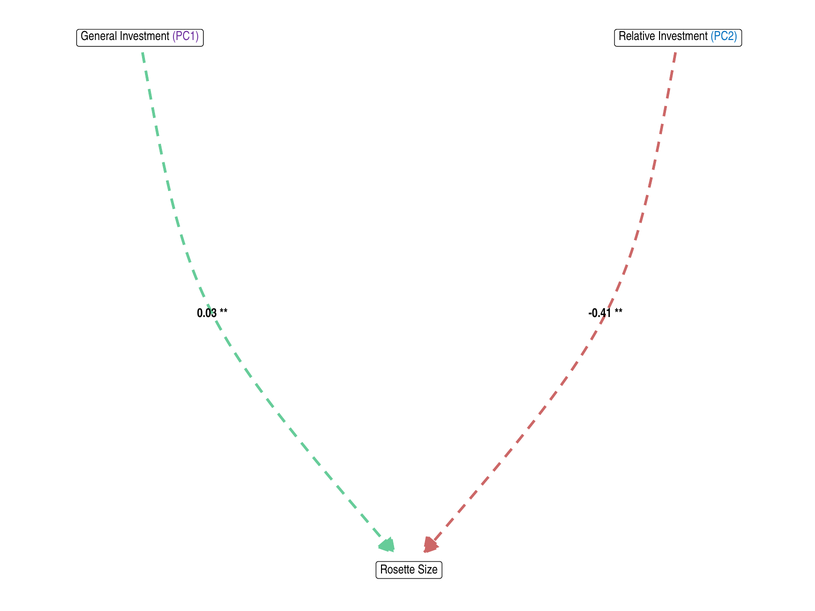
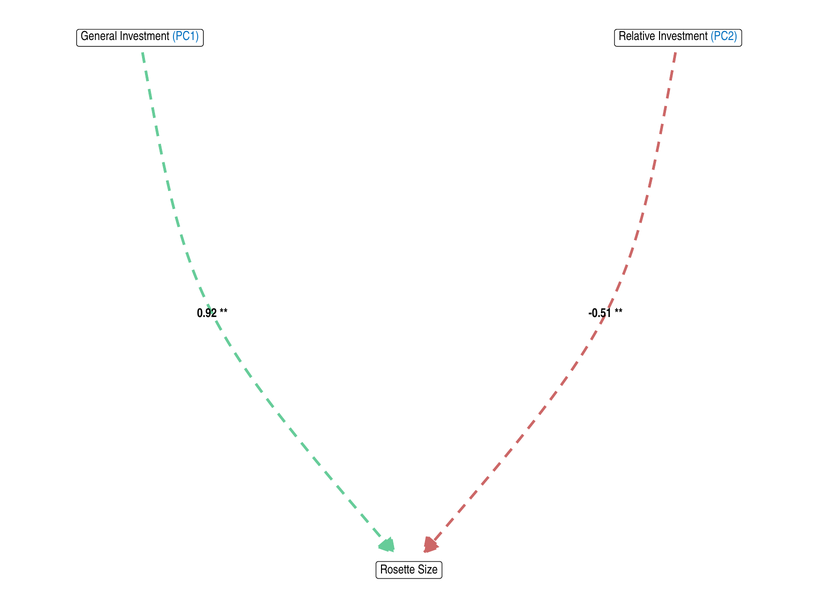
PC1 colour: purple -> blue (186, 36)
0.03: 0.03 -> 0.92 (207, 313)
-0.41: -0.41 -> -0.51 (600, 313)
